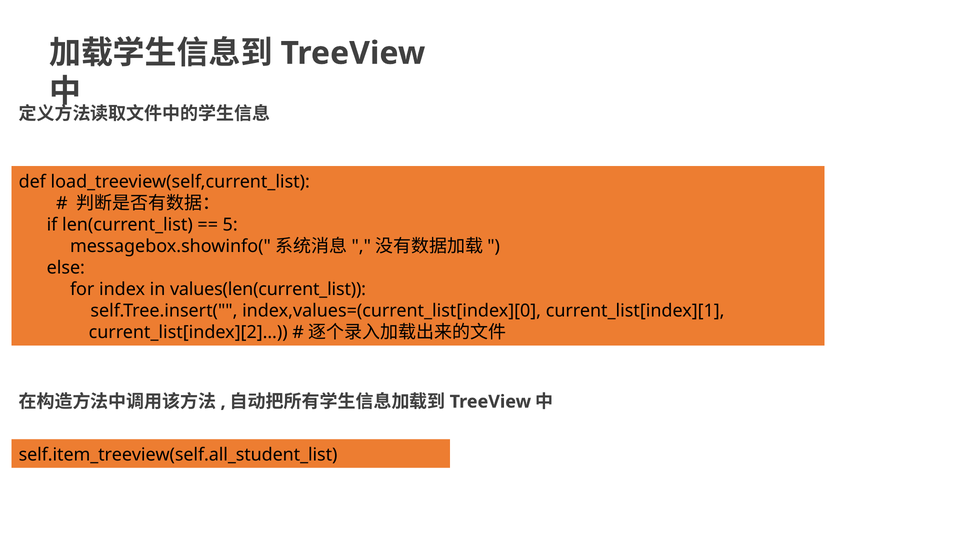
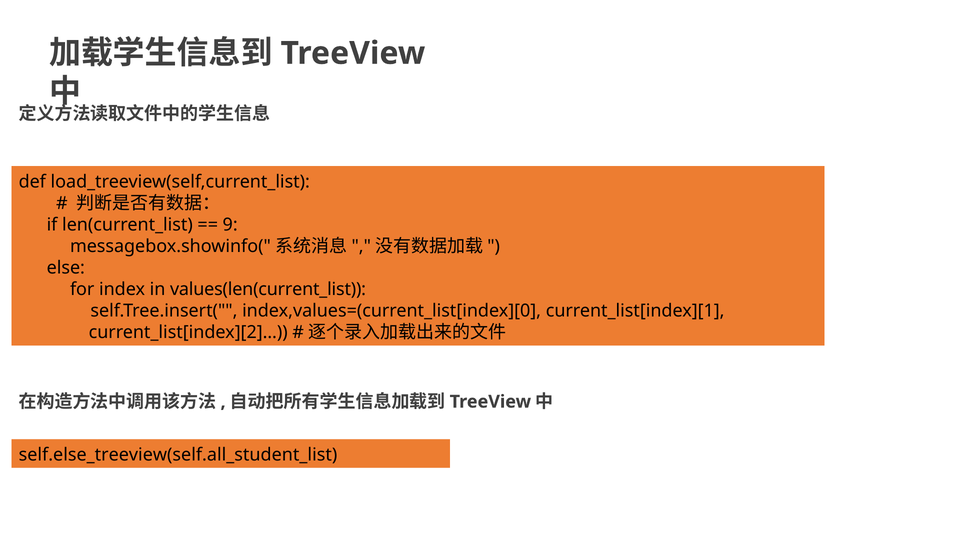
5: 5 -> 9 (230, 225)
self.item_treeview(self.all_student_list: self.item_treeview(self.all_student_list -> self.else_treeview(self.all_student_list (178, 455)
